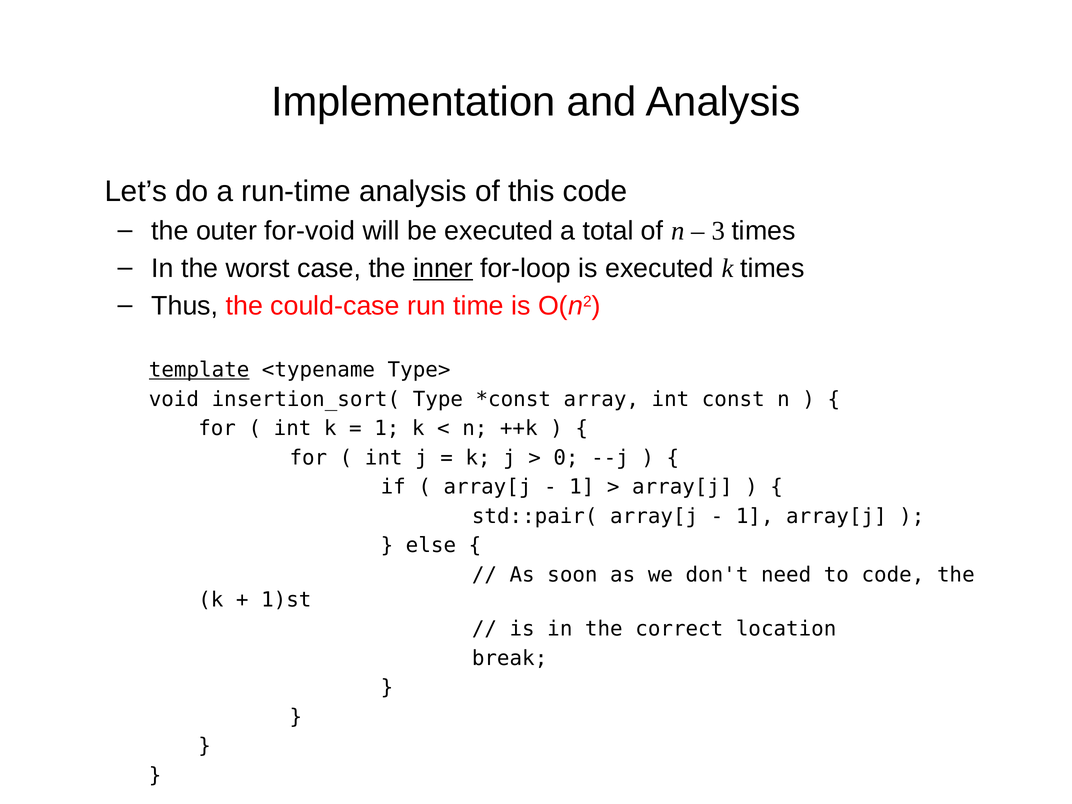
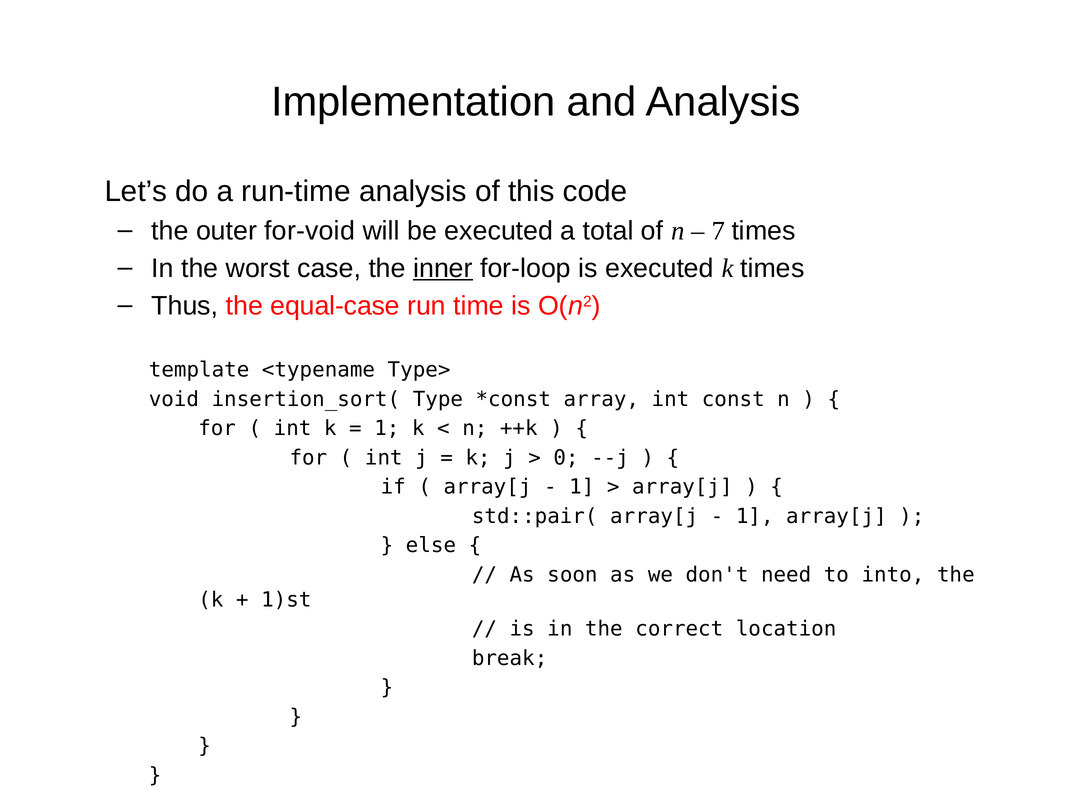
3: 3 -> 7 (718, 231)
could-case: could-case -> equal-case (335, 306)
template underline: present -> none (199, 370)
to code: code -> into (893, 575)
